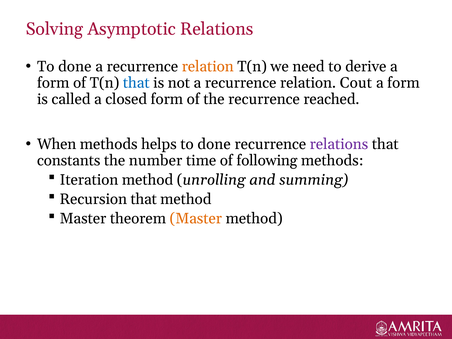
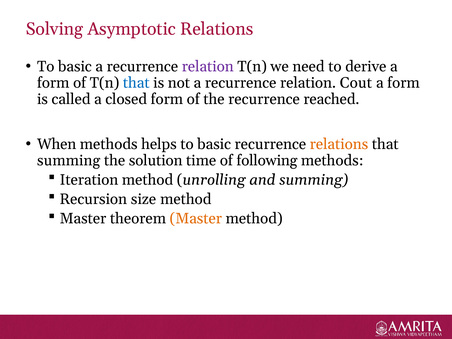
done: done -> basic (75, 67)
relation colour: orange -> purple (208, 67)
helps to done: done -> basic (214, 144)
relations colour: purple -> orange (339, 144)
constants: constants -> summing (69, 160)
number: number -> solution (156, 160)
Recursion that: that -> size (144, 199)
